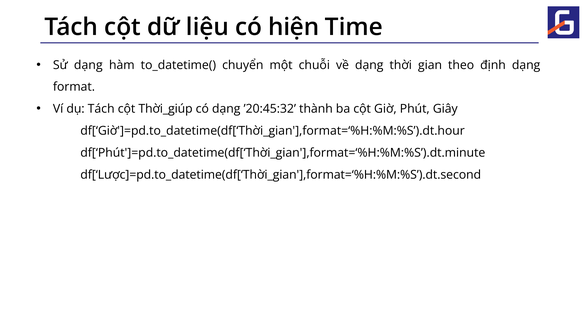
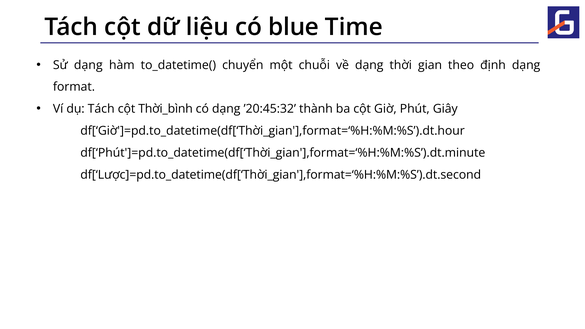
hiện: hiện -> blue (294, 27)
Thời_giúp: Thời_giúp -> Thời_bình (166, 109)
